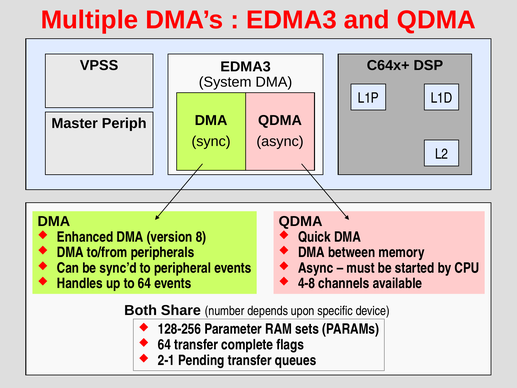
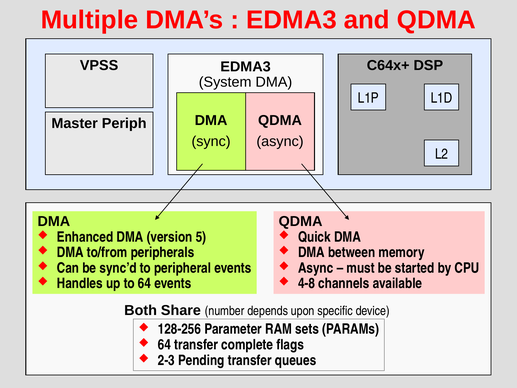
8: 8 -> 5 (201, 237)
2-1: 2-1 -> 2-3 (166, 360)
